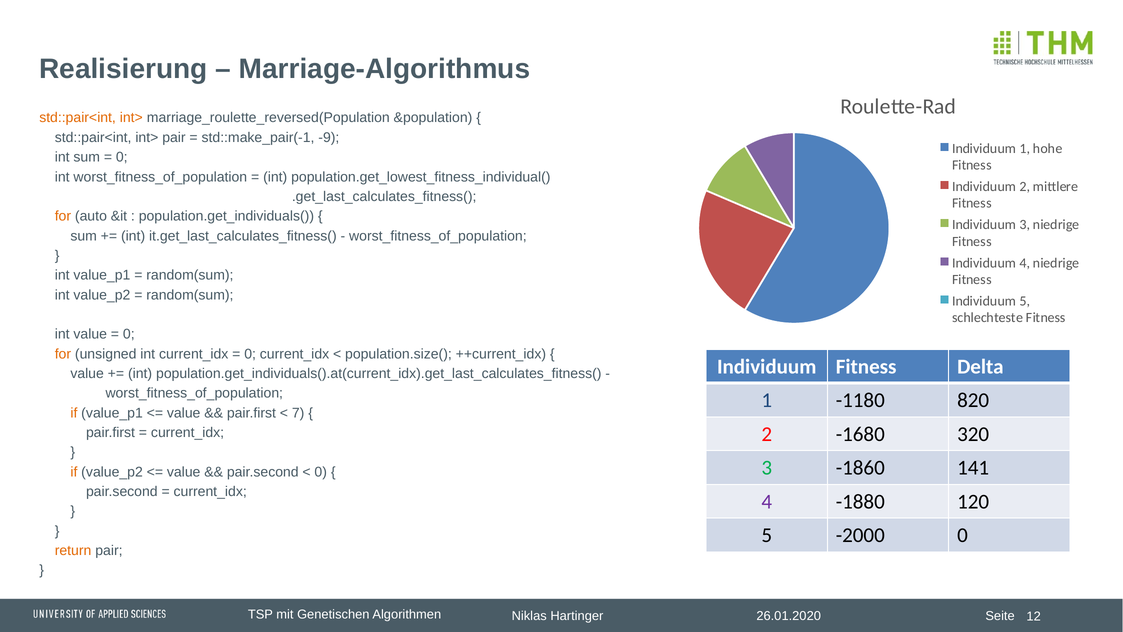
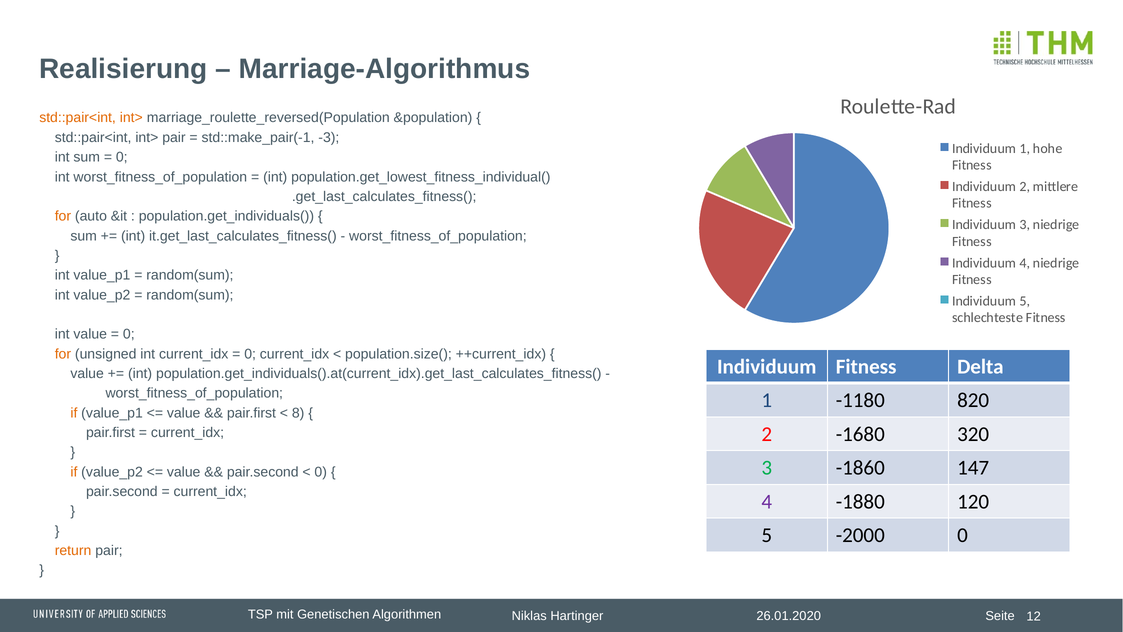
-9: -9 -> -3 (329, 137)
7: 7 -> 8 (298, 413)
141: 141 -> 147 (973, 468)
